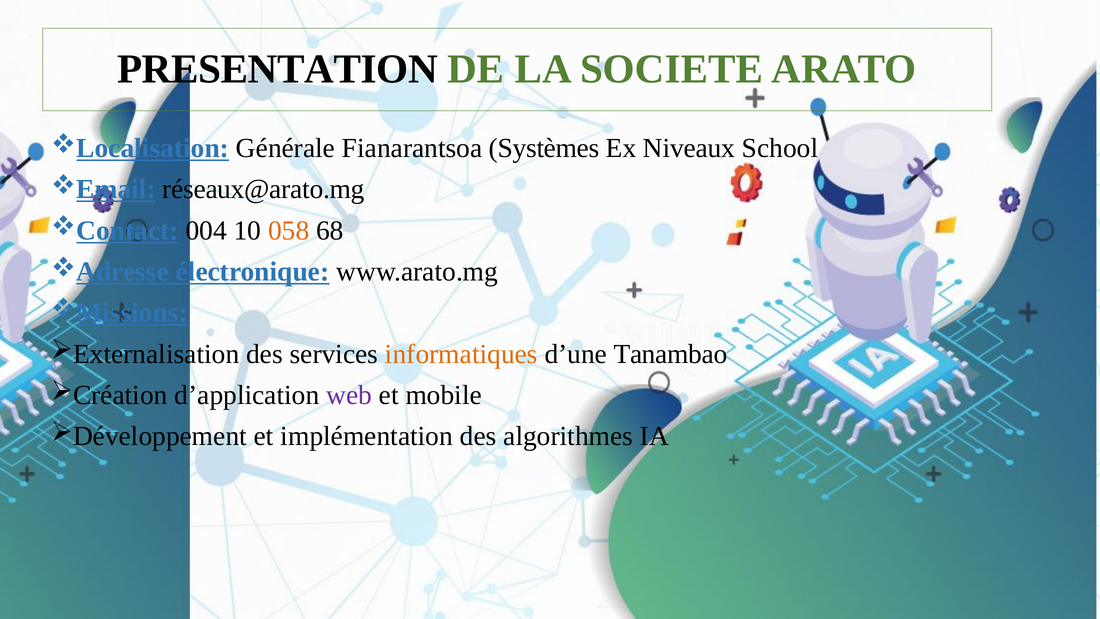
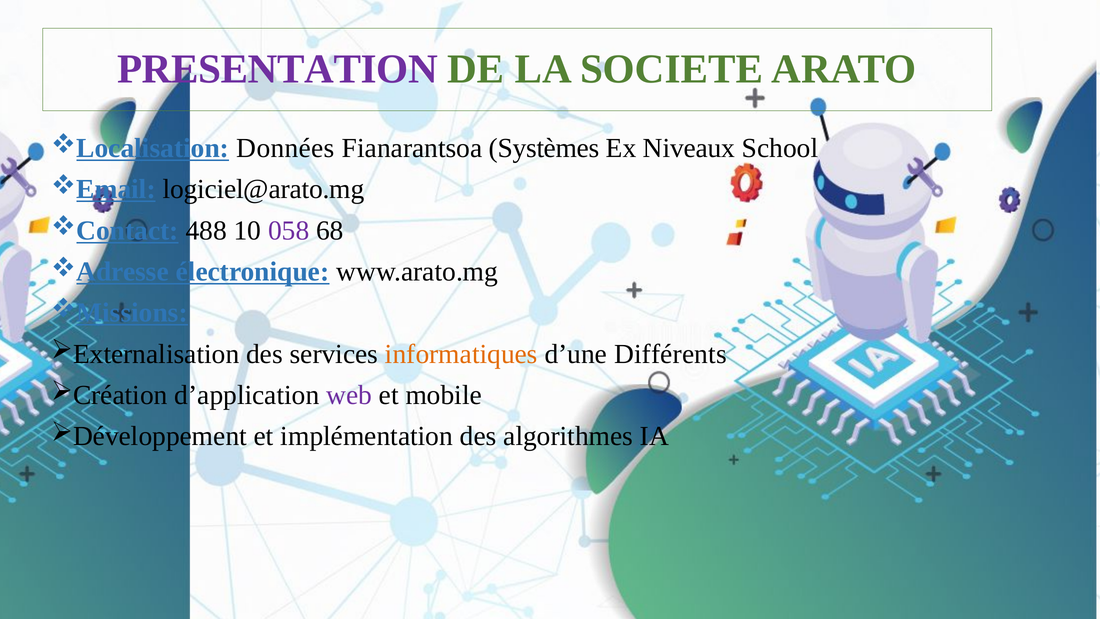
PRESENTATION colour: black -> purple (278, 69)
Générale: Générale -> Données (285, 148)
réseaux@arato.mg: réseaux@arato.mg -> logiciel@arato.mg (263, 189)
004: 004 -> 488 (206, 230)
058 colour: orange -> purple (289, 230)
Tanambao: Tanambao -> Différents (670, 354)
